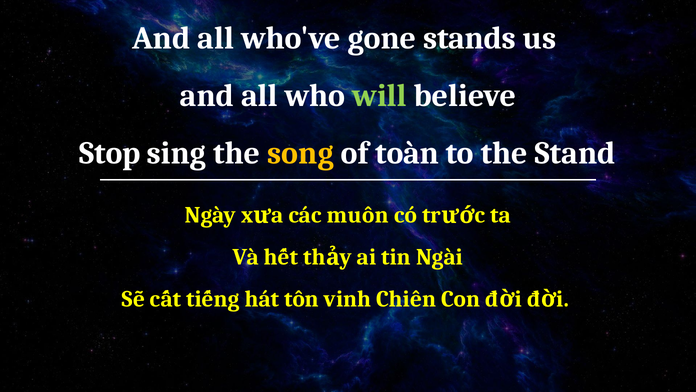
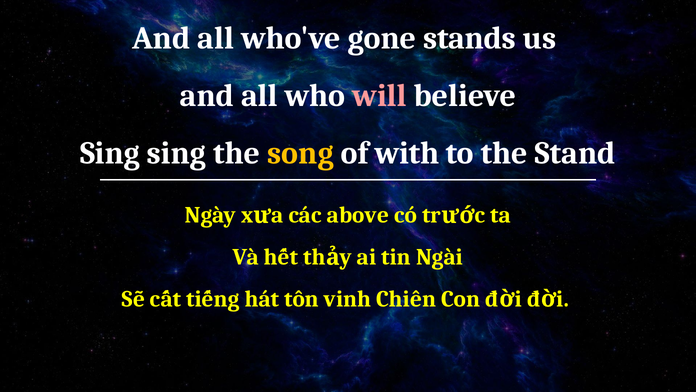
will colour: light green -> pink (380, 95)
Stop: Stop -> Sing (110, 153)
toàn: toàn -> with (407, 153)
muôn: muôn -> above (358, 215)
